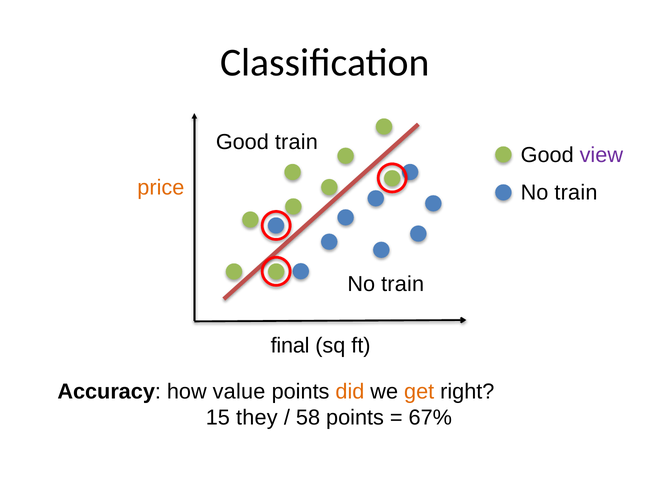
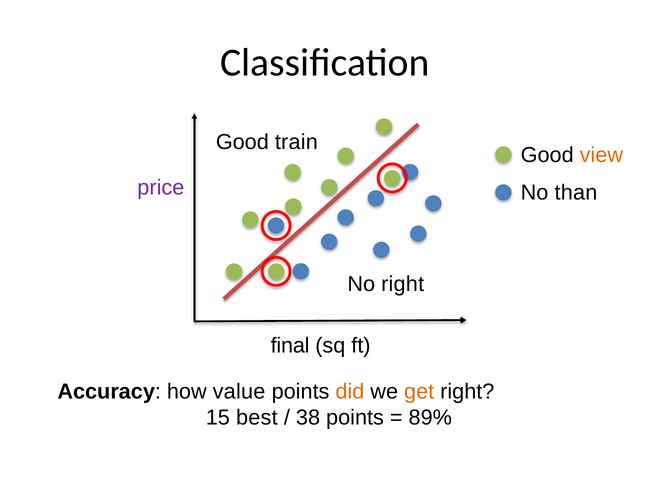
view colour: purple -> orange (601, 155)
price colour: orange -> purple (161, 188)
train: train -> than (576, 193)
train: train -> right (403, 284)
they: they -> best (257, 418)
58: 58 -> 38 (308, 418)
67%: 67% -> 89% (430, 418)
